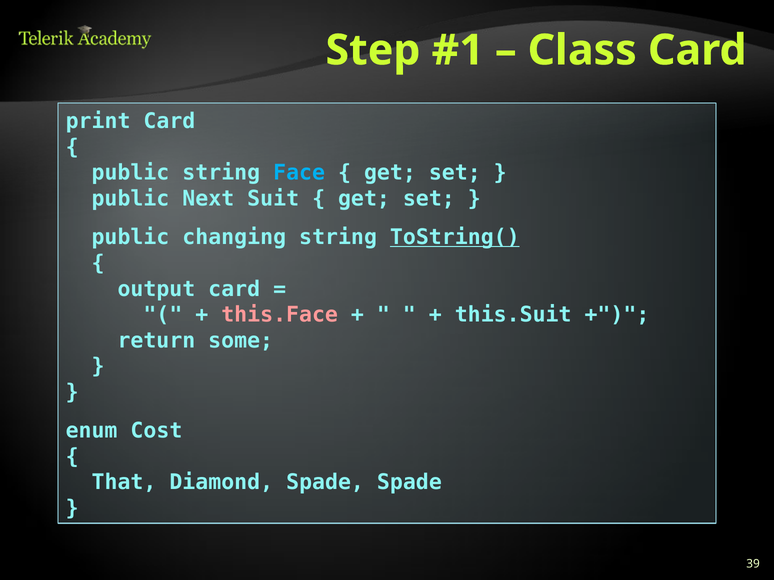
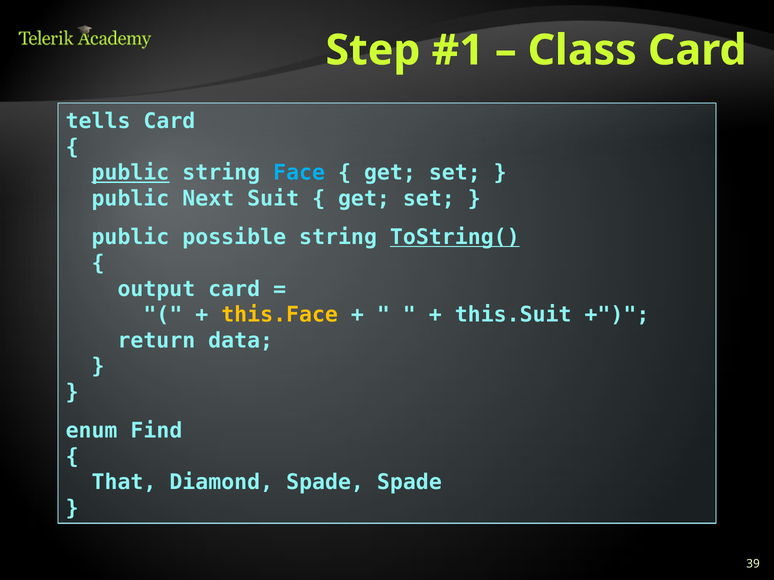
print: print -> tells (98, 121)
public underline: none -> present (130, 173)
changing: changing -> possible (234, 238)
this.Face colour: pink -> yellow (280, 315)
some: some -> data (241, 341)
Cost: Cost -> Find (156, 431)
